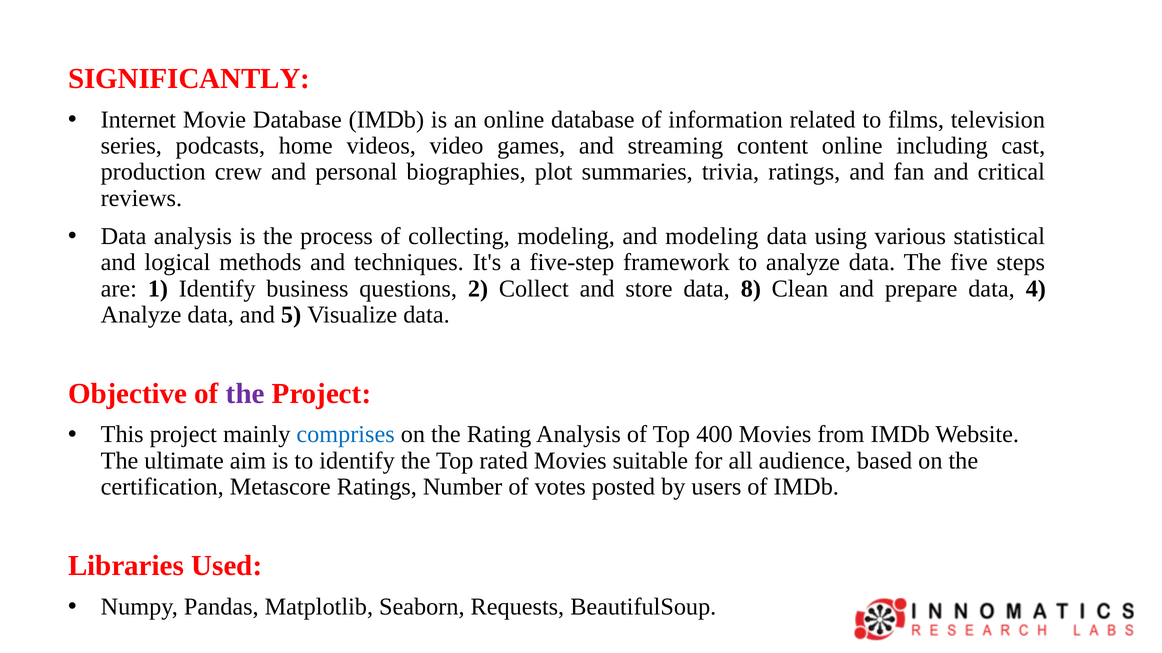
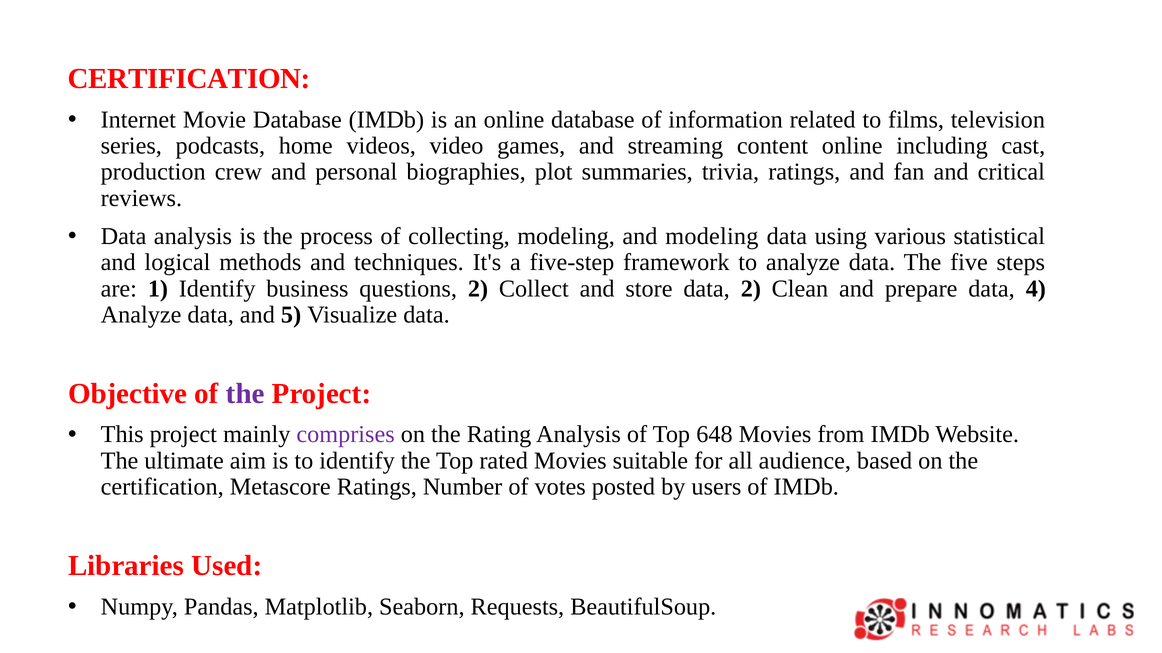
SIGNIFICANTLY: SIGNIFICANTLY -> CERTIFICATION (189, 79)
data 8: 8 -> 2 (751, 289)
comprises colour: blue -> purple (346, 435)
400: 400 -> 648 (714, 435)
